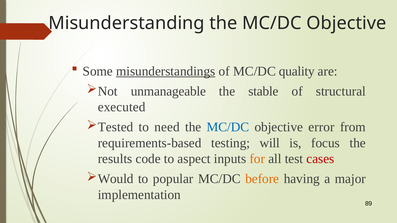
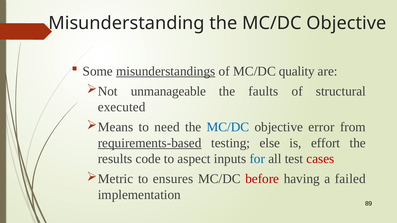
stable: stable -> faults (263, 91)
Tested: Tested -> Means (116, 127)
requirements-based underline: none -> present (150, 143)
will: will -> else (270, 143)
focus: focus -> effort (326, 143)
for colour: orange -> blue (257, 159)
Would: Would -> Metric (116, 179)
popular: popular -> ensures (173, 179)
before colour: orange -> red (262, 179)
major: major -> failed (350, 179)
